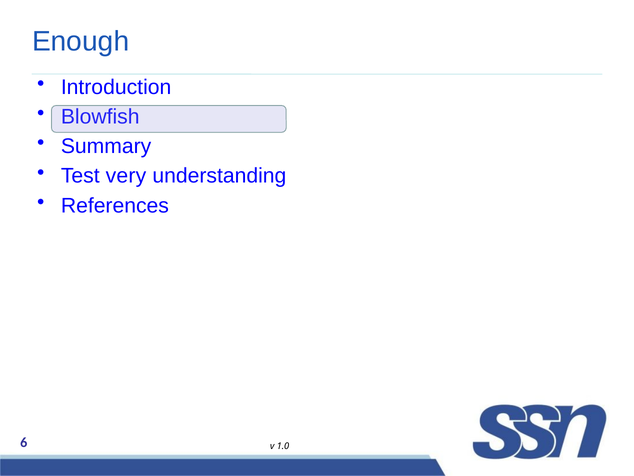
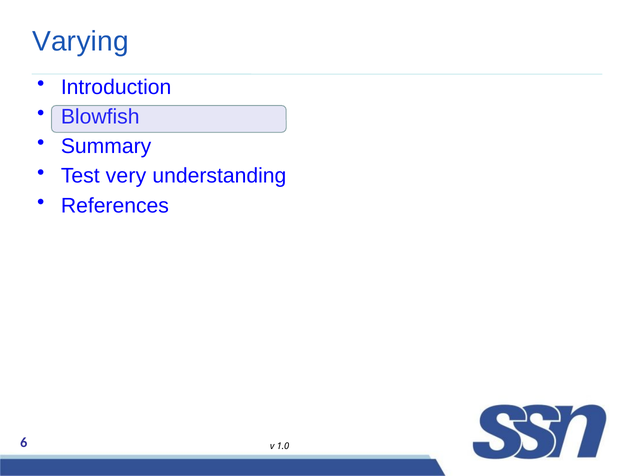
Enough: Enough -> Varying (81, 42)
